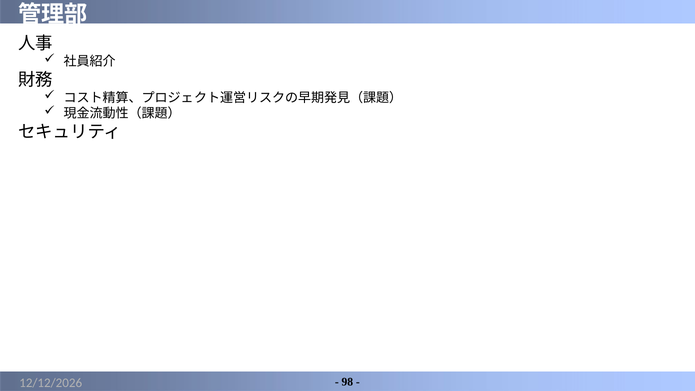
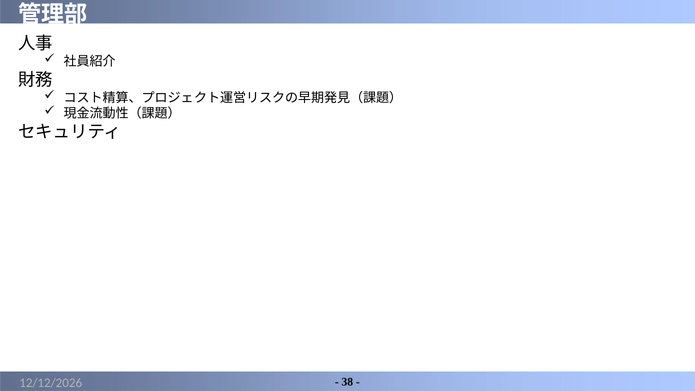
98: 98 -> 38 (347, 382)
